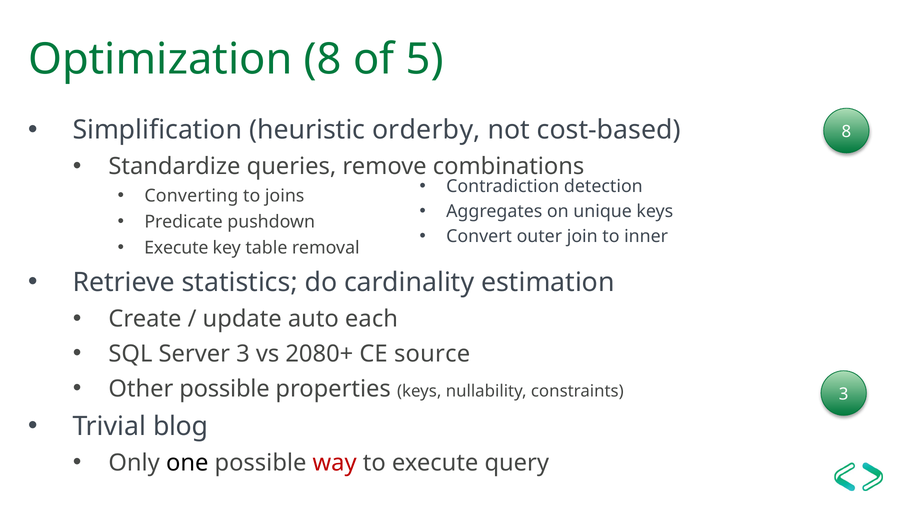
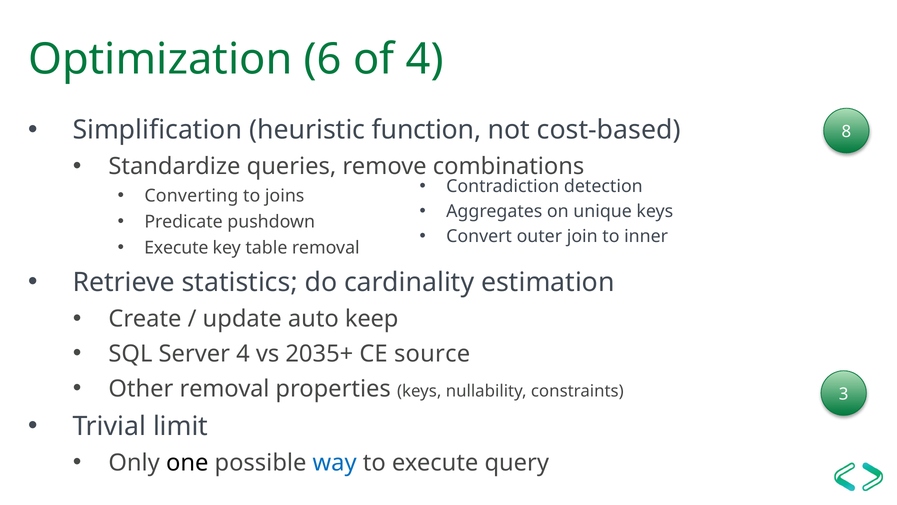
Optimization 8: 8 -> 6 (323, 59)
of 5: 5 -> 4 (425, 59)
orderby: orderby -> function (427, 130)
each: each -> keep (372, 319)
Server 3: 3 -> 4 (243, 354)
2080+: 2080+ -> 2035+ (319, 354)
Other possible: possible -> removal (224, 388)
blog: blog -> limit (181, 426)
way colour: red -> blue (335, 462)
